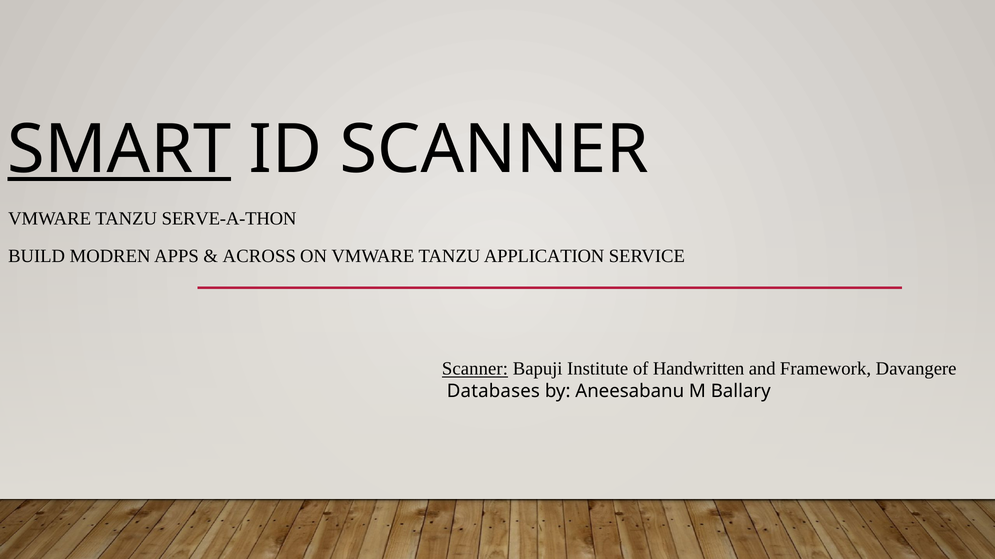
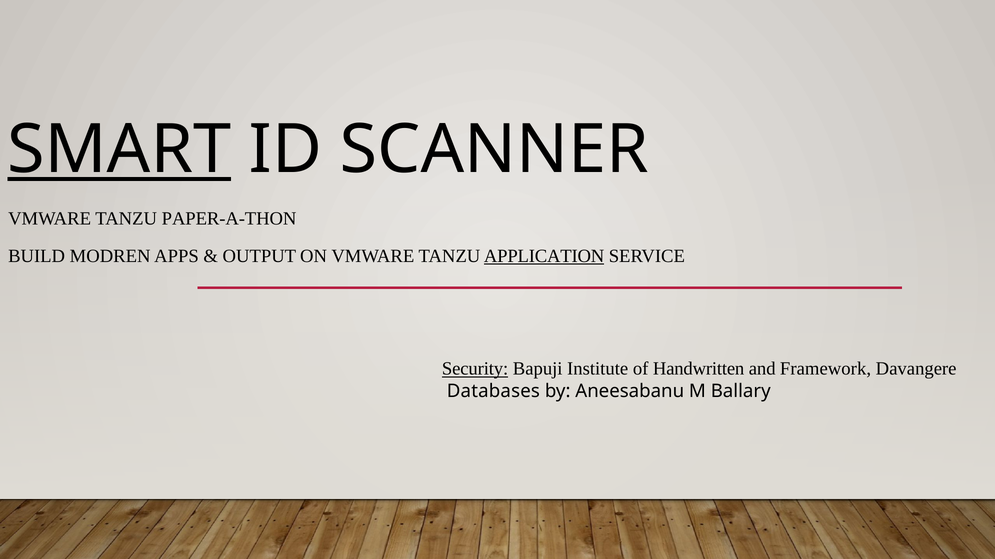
SERVE-A-THON: SERVE-A-THON -> PAPER-A-THON (229, 219)
ACROSS: ACROSS -> OUTPUT (259, 256)
APPLICATION underline: none -> present (544, 256)
Scanner: Scanner -> Security (475, 369)
